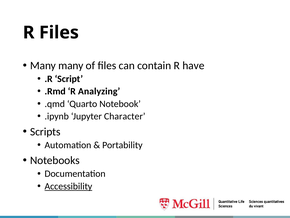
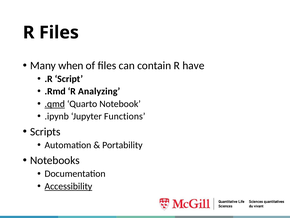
Many many: many -> when (71, 65)
.qmd underline: none -> present (55, 104)
Character: Character -> Functions (125, 116)
